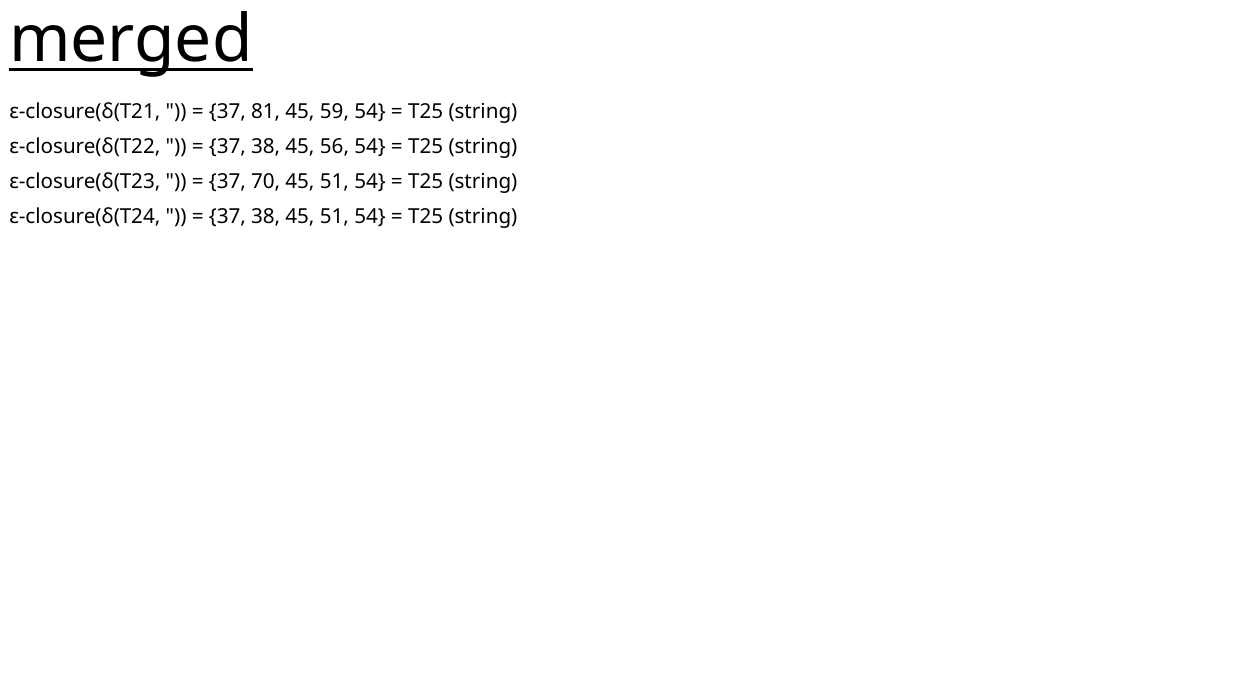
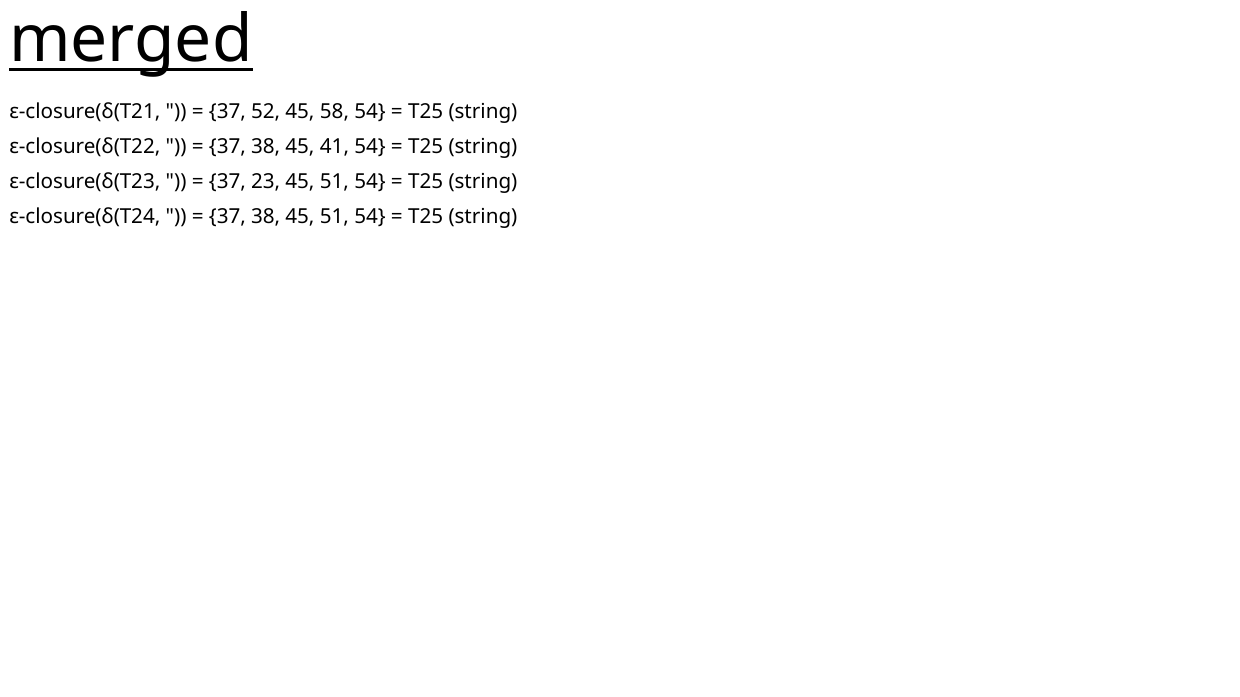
81: 81 -> 52 (266, 111)
59: 59 -> 58 (334, 111)
56: 56 -> 41 (334, 147)
70: 70 -> 23 (266, 182)
